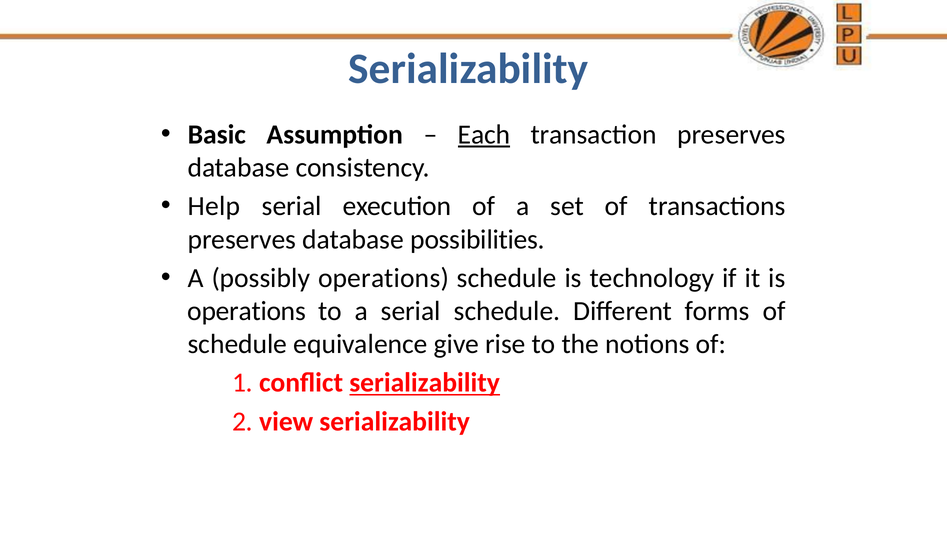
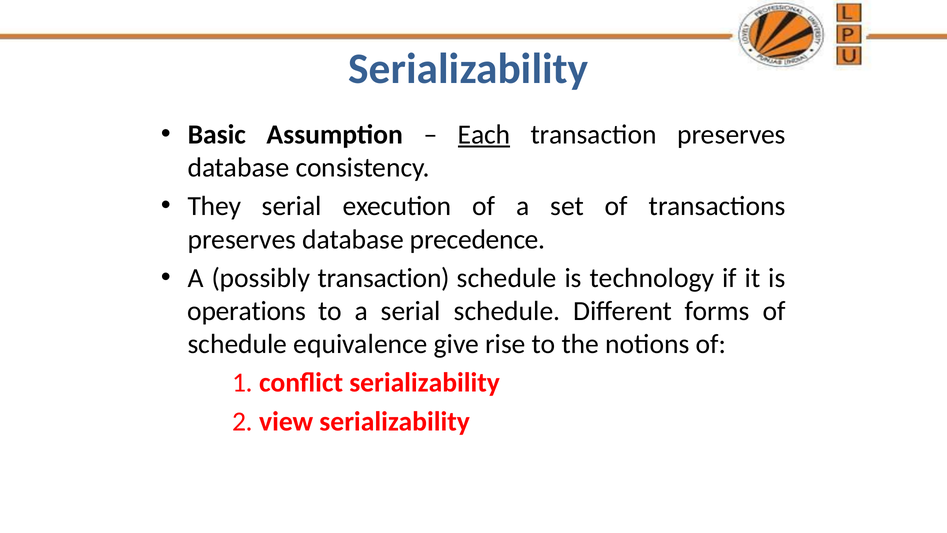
Help: Help -> They (214, 206)
possibilities: possibilities -> precedence (478, 239)
possibly operations: operations -> transaction (384, 278)
serializability underline: present -> none (425, 383)
